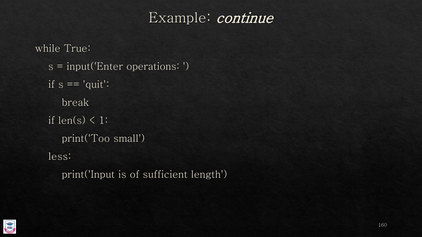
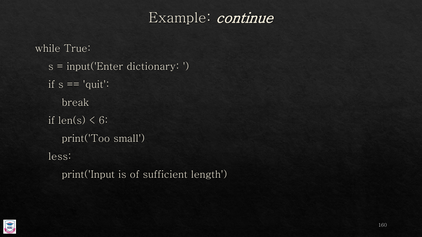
operations: operations -> dictionary (153, 67)
1: 1 -> 6 (103, 121)
